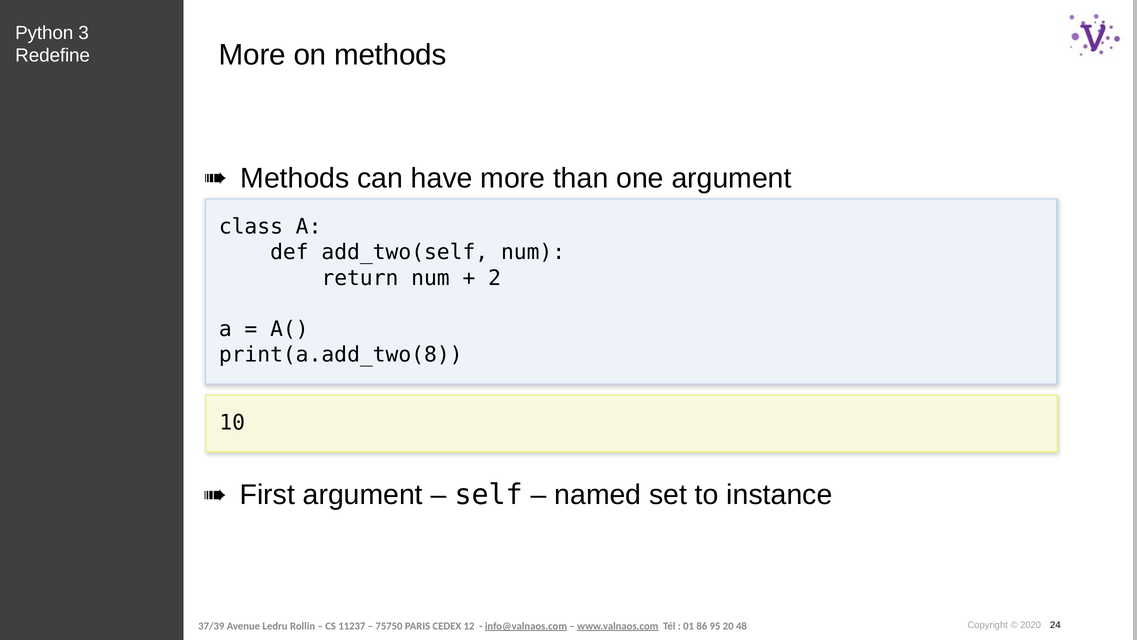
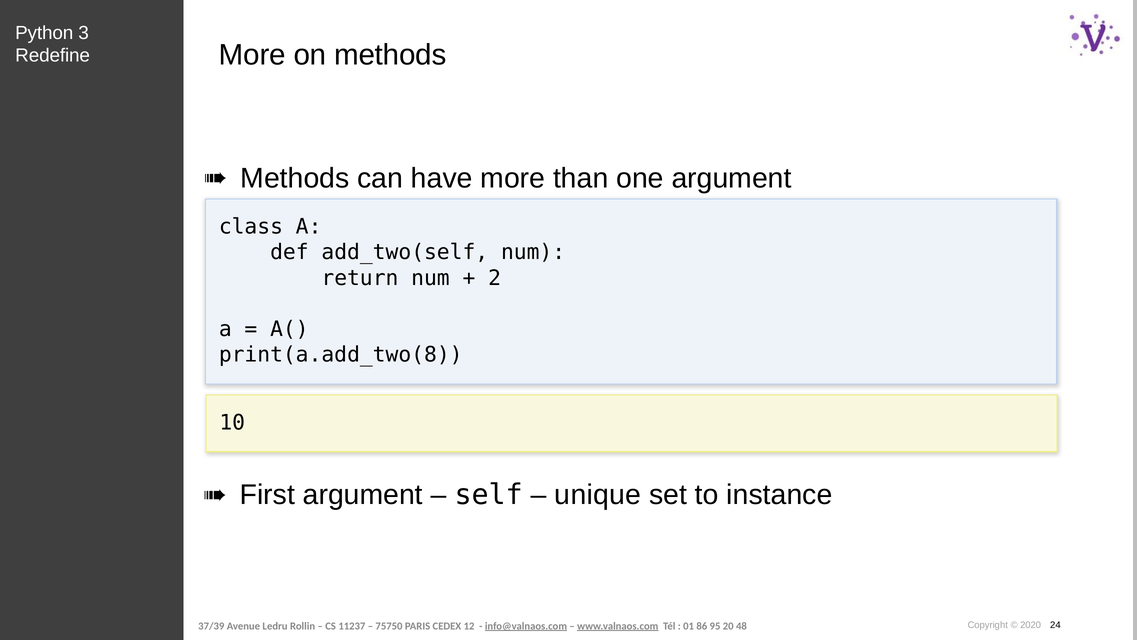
named: named -> unique (598, 495)
